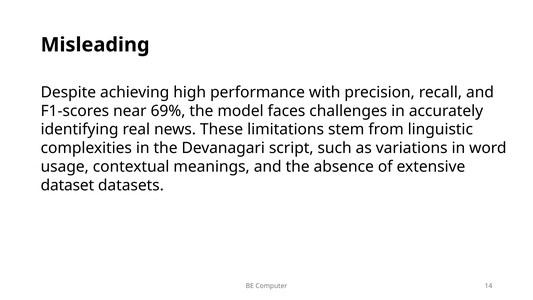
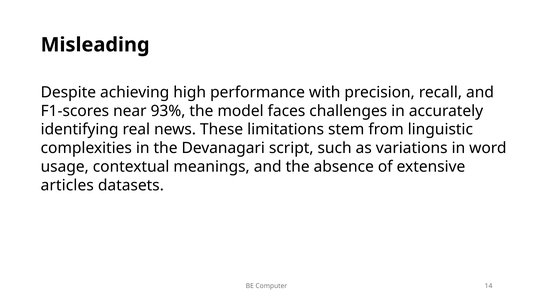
69%: 69% -> 93% (168, 111)
dataset: dataset -> articles (67, 185)
